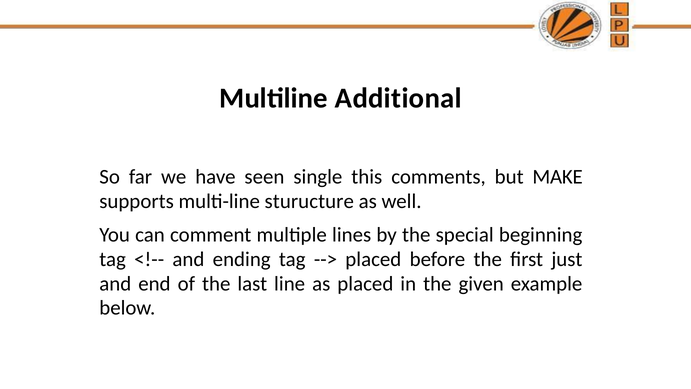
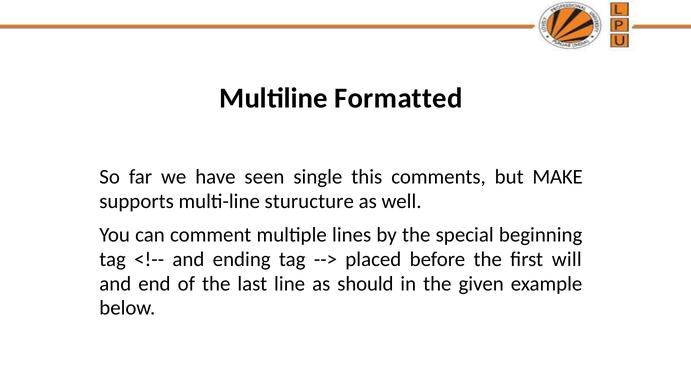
Additional: Additional -> Formatted (398, 98)
just: just -> will (567, 259)
as placed: placed -> should (365, 283)
